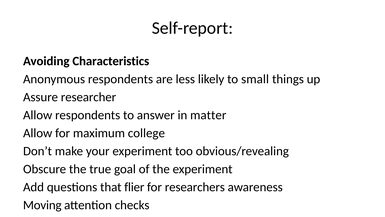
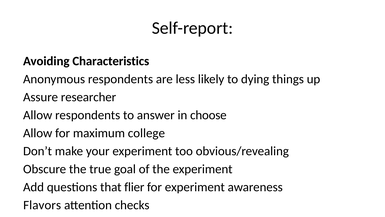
small: small -> dying (255, 79)
matter: matter -> choose (208, 115)
for researchers: researchers -> experiment (195, 187)
Moving: Moving -> Flavors (42, 205)
